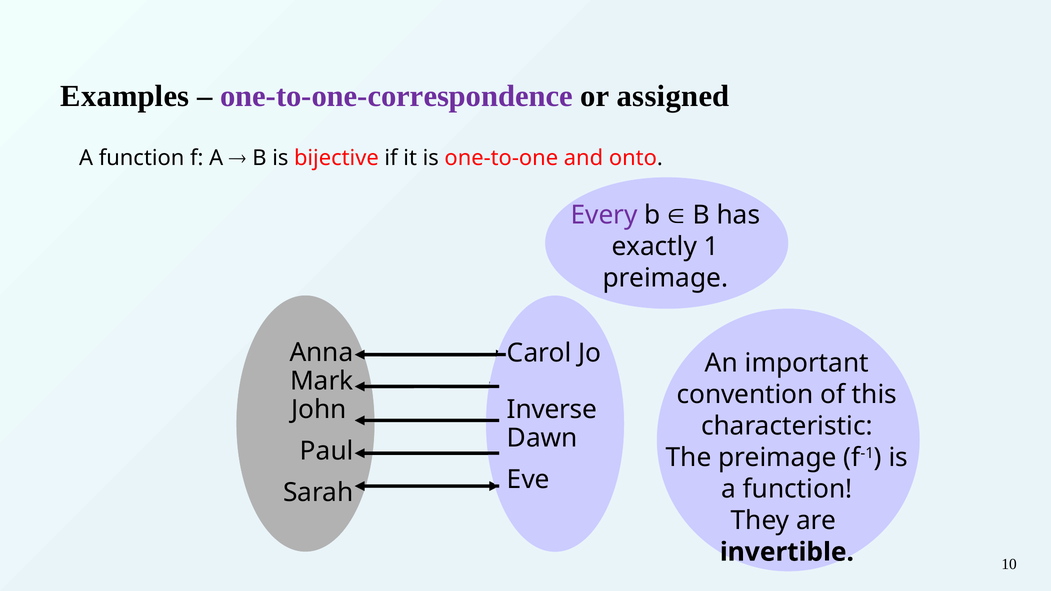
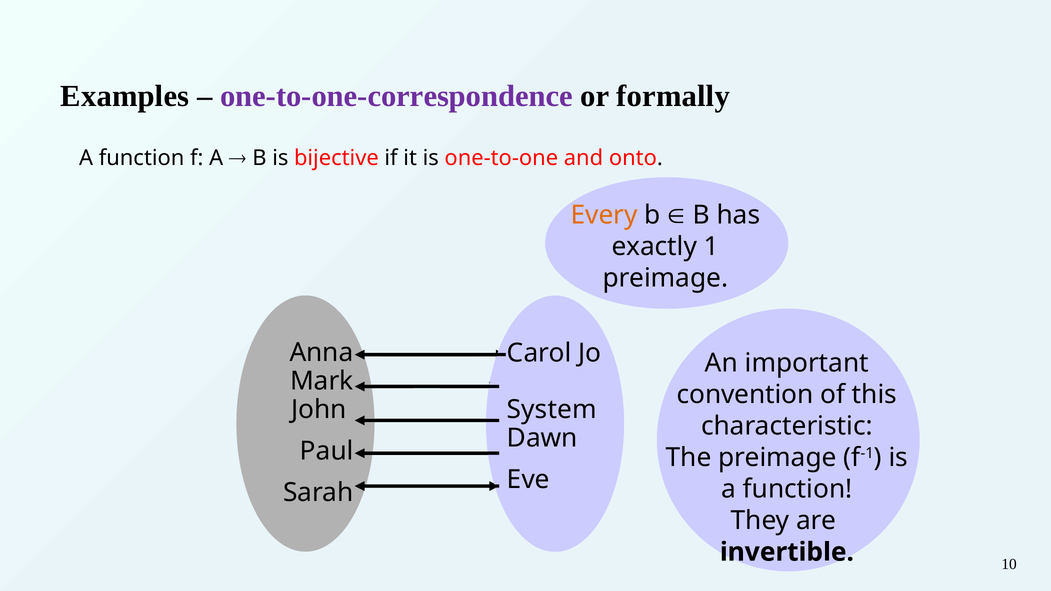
assigned: assigned -> formally (673, 96)
Every colour: purple -> orange (604, 215)
Inverse: Inverse -> System (552, 410)
